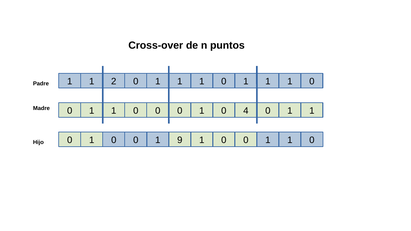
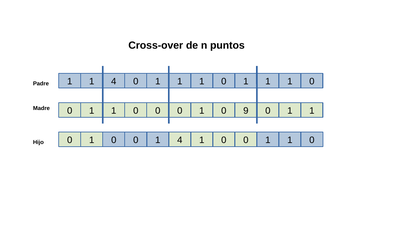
1 1 2: 2 -> 4 (114, 81)
4: 4 -> 9 (246, 111)
0 1 9: 9 -> 4 (180, 140)
